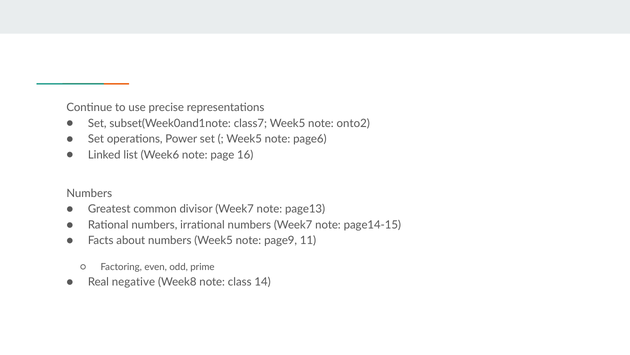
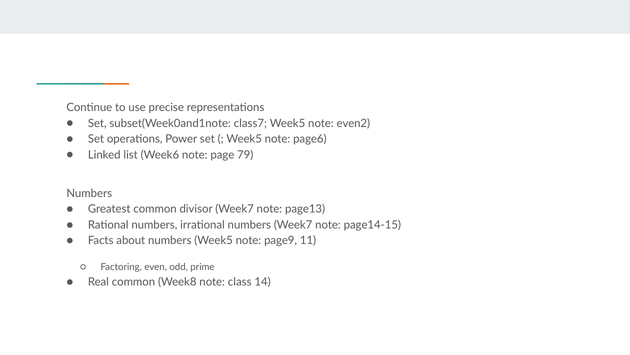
onto2: onto2 -> even2 (353, 123)
16: 16 -> 79 (245, 155)
Real negative: negative -> common (133, 282)
